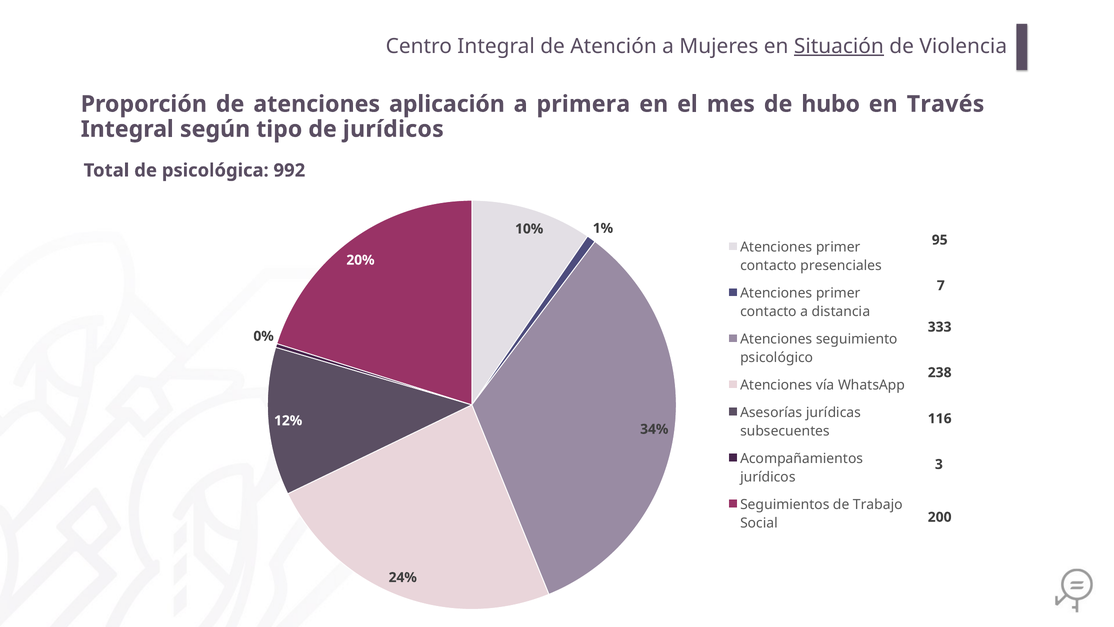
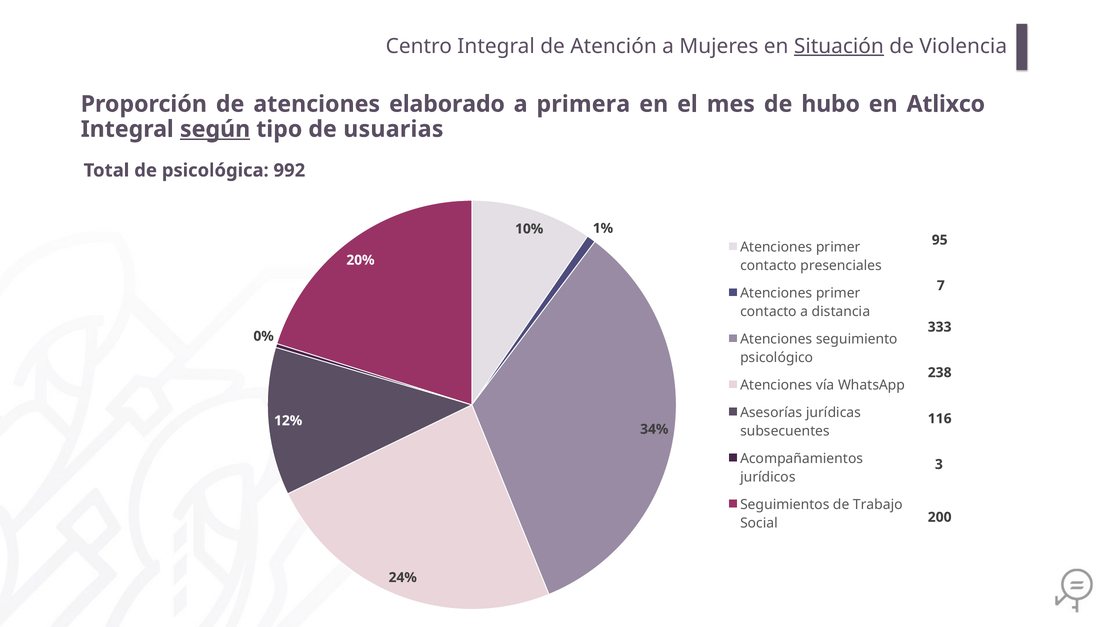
aplicación: aplicación -> elaborado (447, 104)
Través: Través -> Atlixco (946, 104)
según underline: none -> present (215, 129)
de jurídicos: jurídicos -> usuarias (393, 129)
